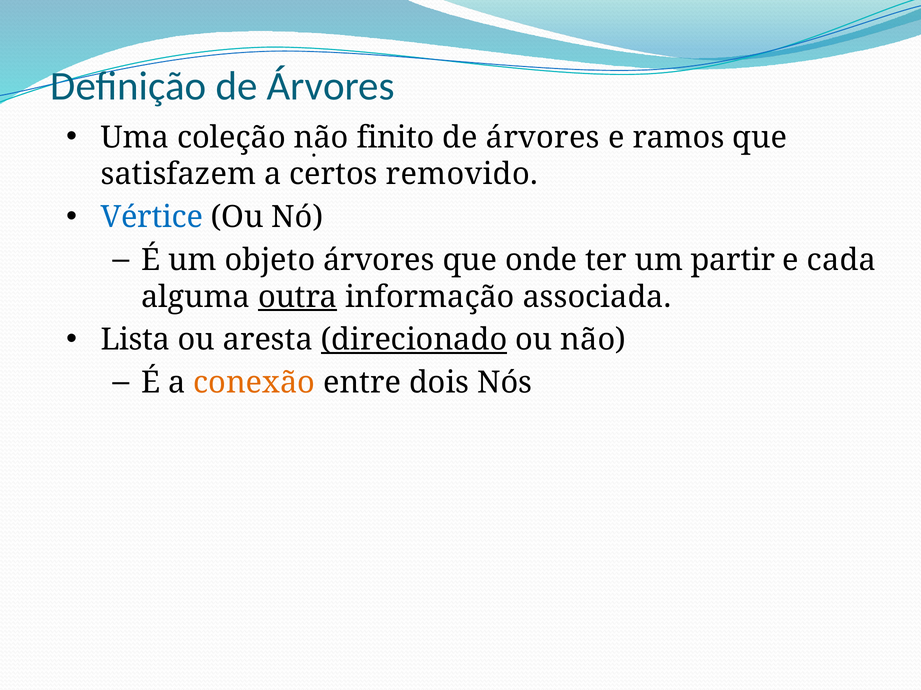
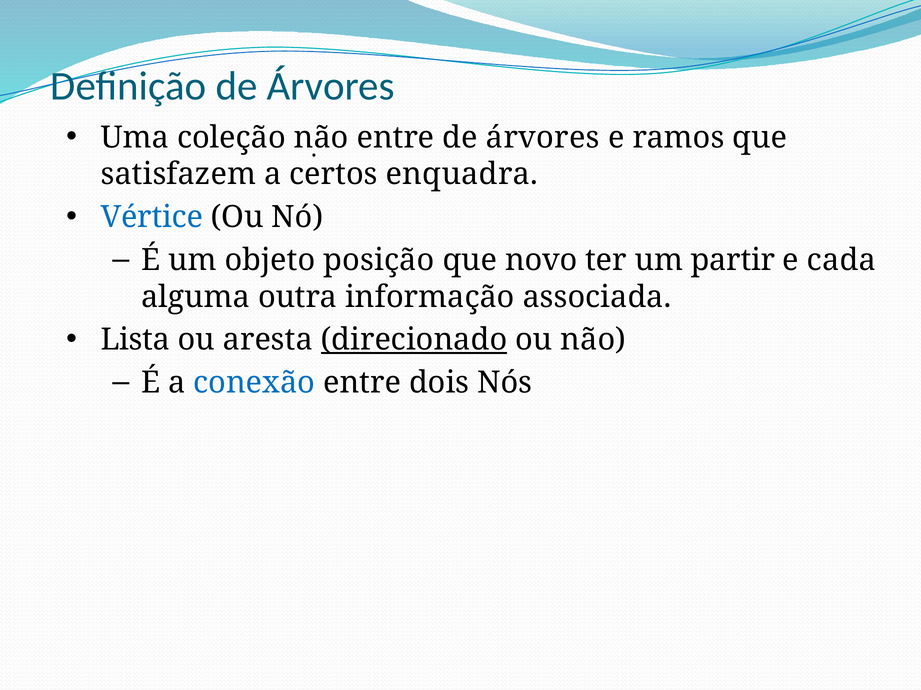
finito: finito -> entre (396, 138)
removido: removido -> enquadra (462, 175)
objeto árvores: árvores -> posição (379, 260)
onde: onde -> novo (541, 260)
outra underline: present -> none (298, 297)
conexão colour: orange -> blue (254, 383)
